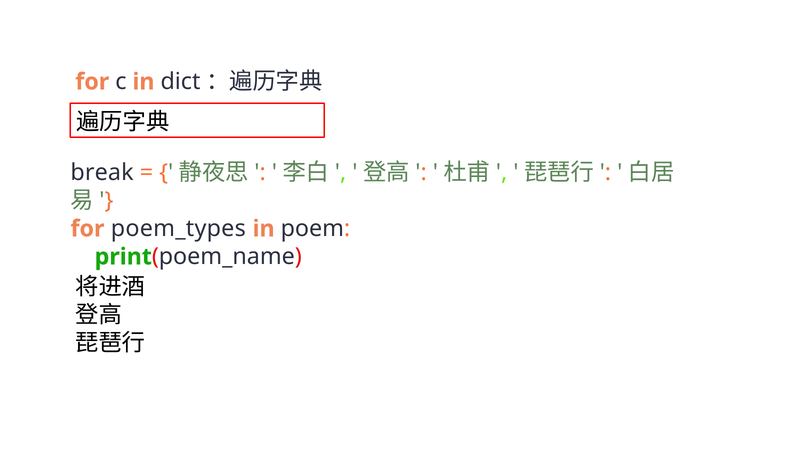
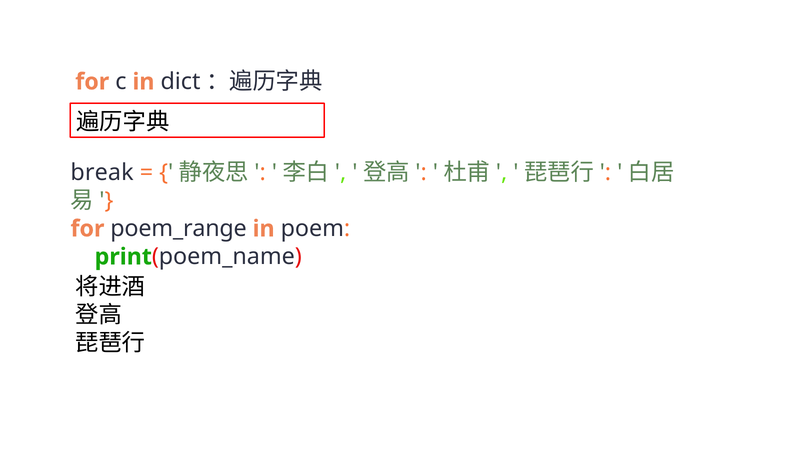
poem_types: poem_types -> poem_range (179, 229)
